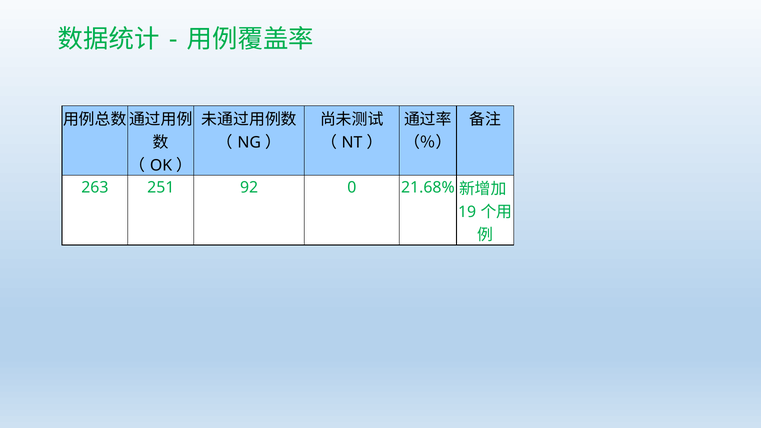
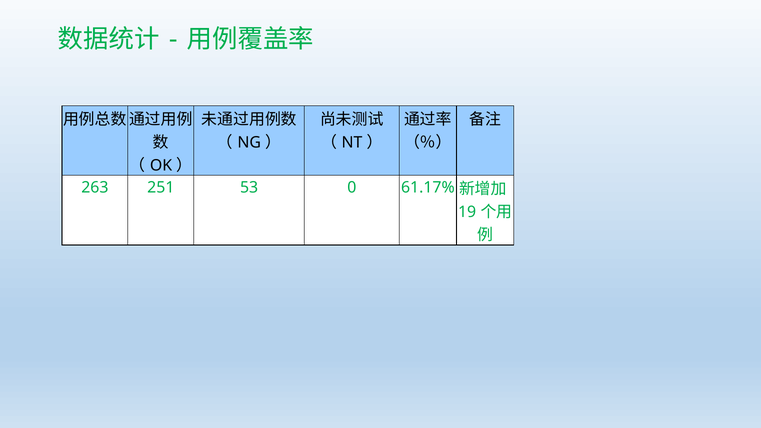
92: 92 -> 53 (249, 188)
21.68%: 21.68% -> 61.17% (428, 188)
